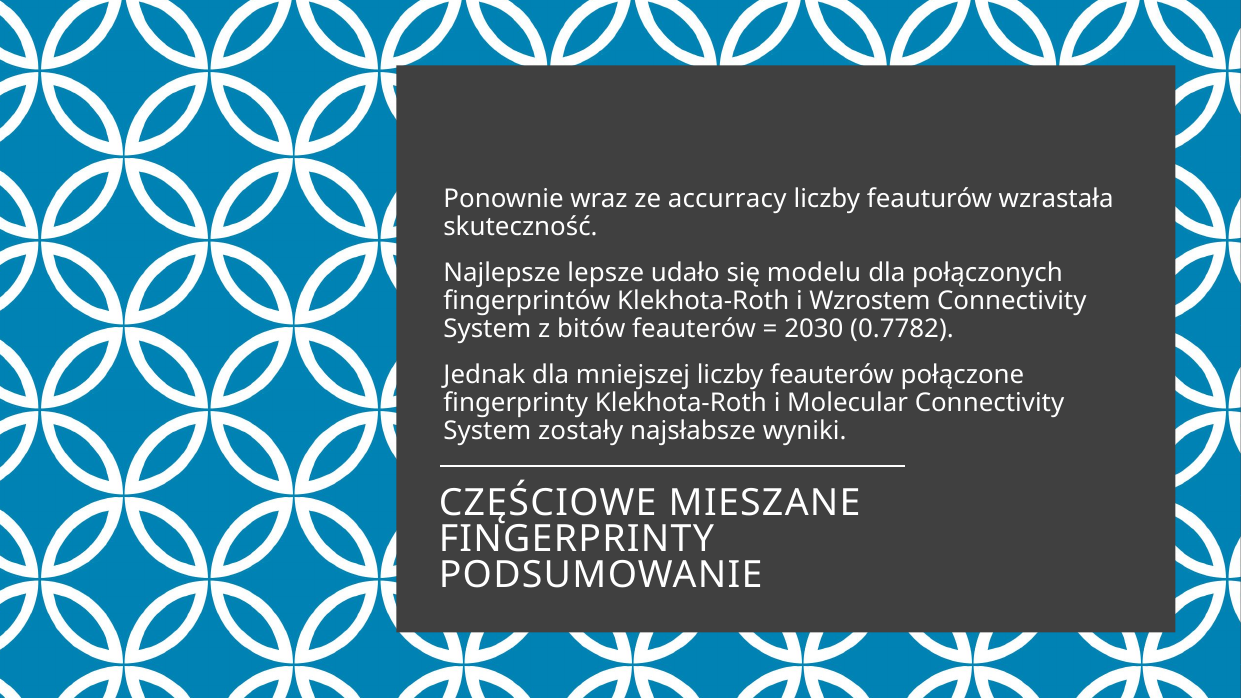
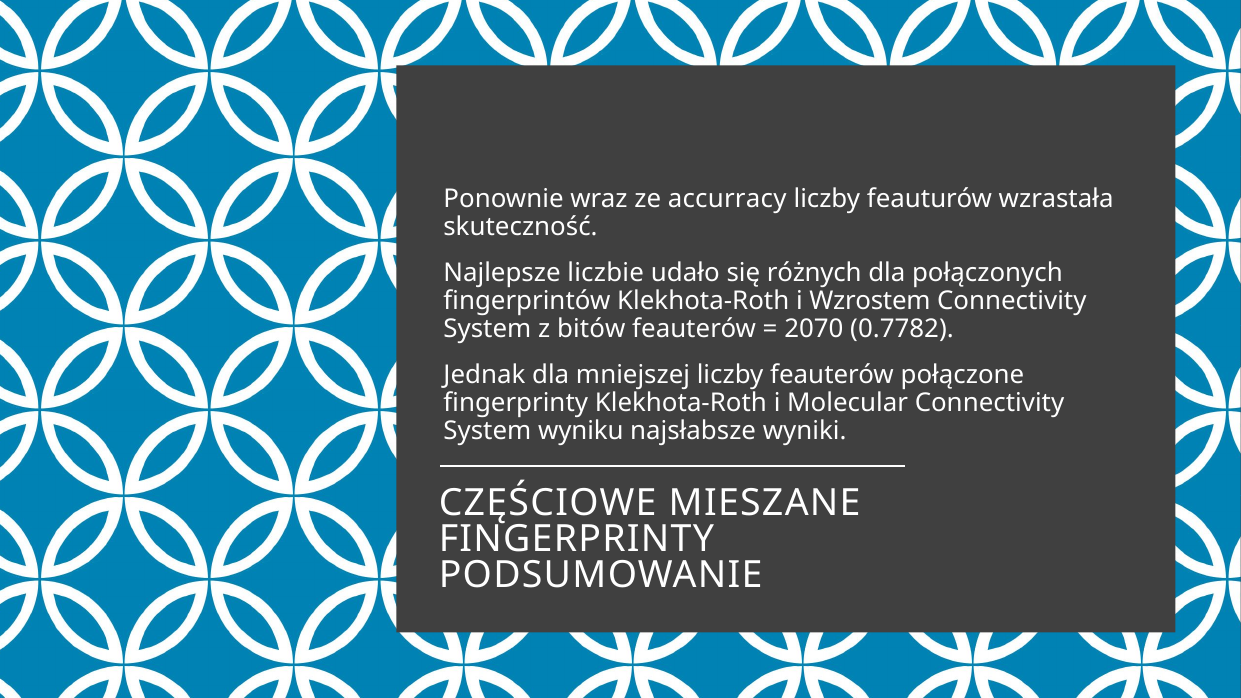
lepsze: lepsze -> liczbie (606, 273)
modelu: modelu -> różnych (814, 273)
2030: 2030 -> 2070 (814, 329)
zostały: zostały -> wyniku (581, 431)
